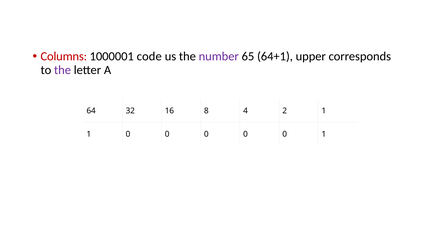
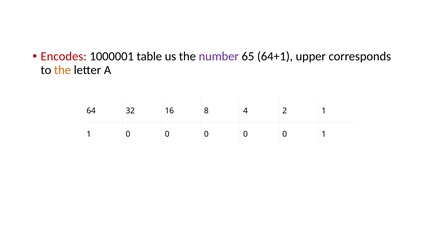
Columns: Columns -> Encodes (64, 56)
code: code -> table (149, 56)
the colour: purple -> orange (63, 70)
